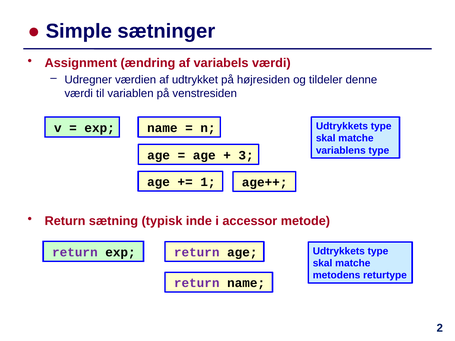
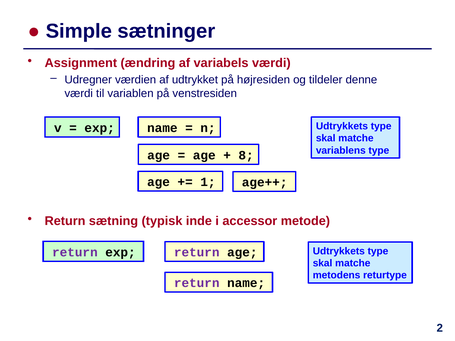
3: 3 -> 8 (246, 155)
